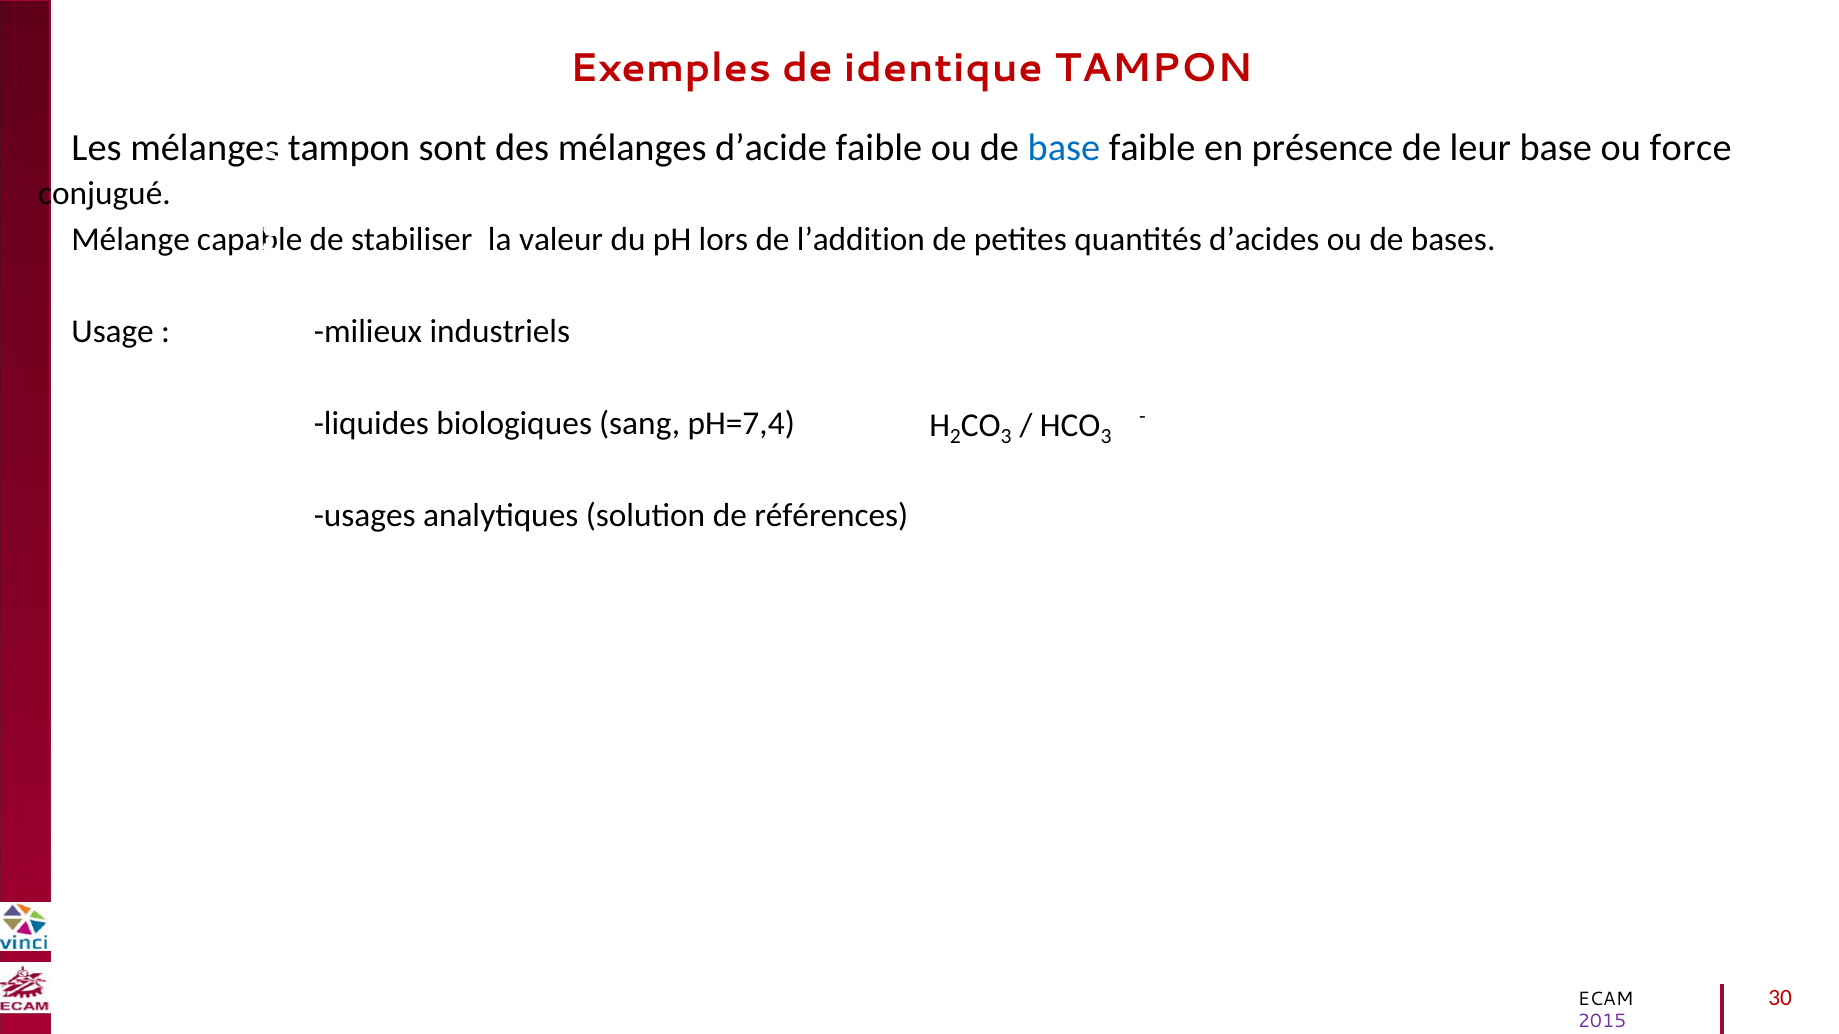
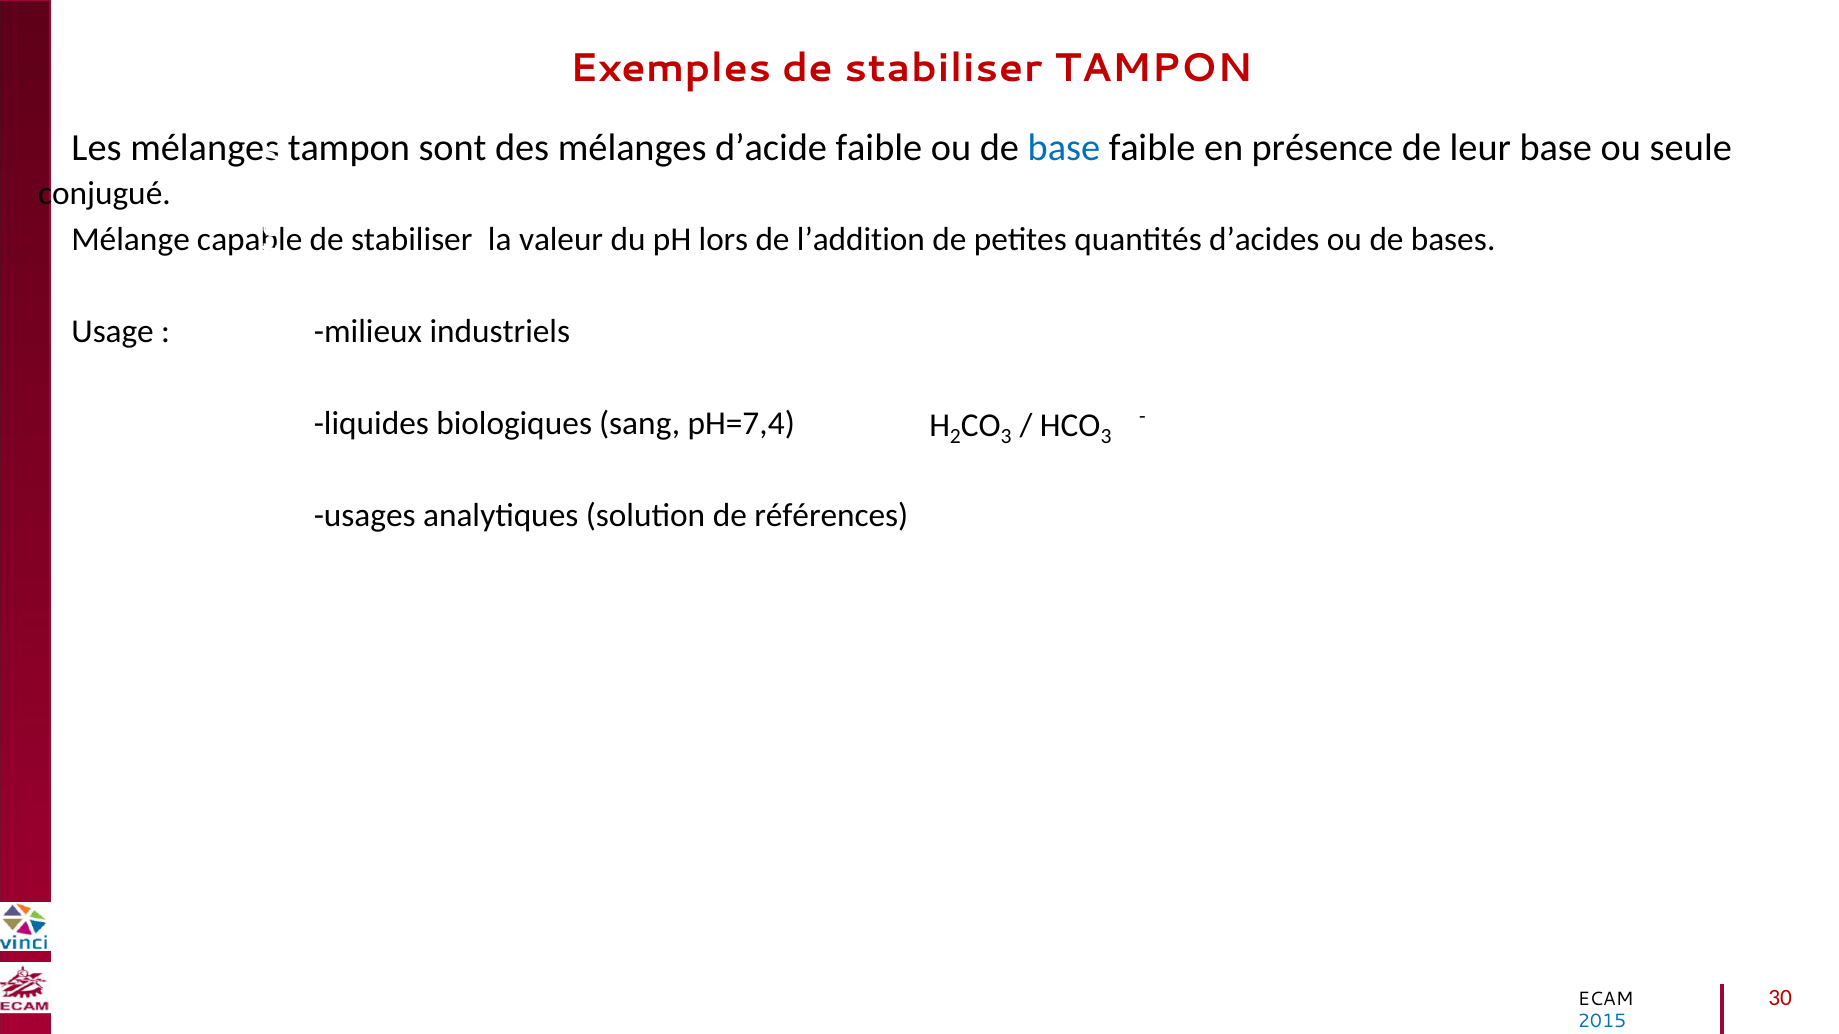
Exemples de identique: identique -> stabiliser (943, 68)
force: force -> seule (1691, 148)
2015 colour: purple -> blue (1602, 1022)
